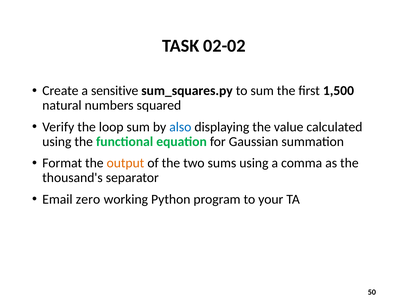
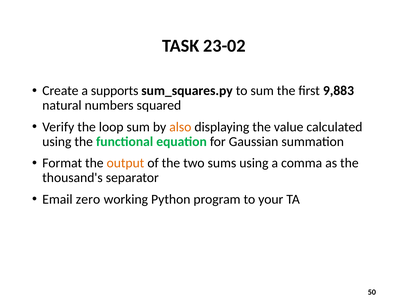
02-02: 02-02 -> 23-02 (224, 46)
sensitive: sensitive -> supports (115, 91)
1,500: 1,500 -> 9,883 (338, 91)
also colour: blue -> orange (180, 127)
